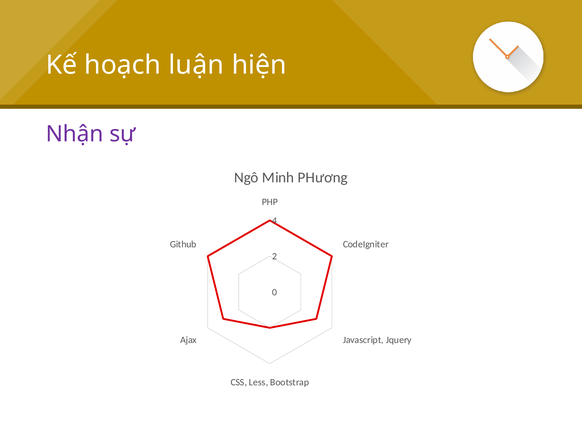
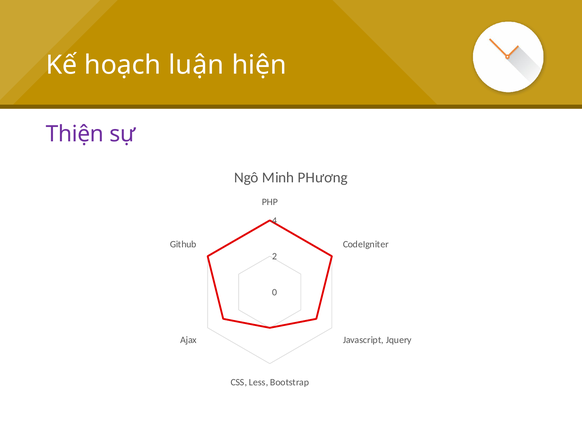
Nhận: Nhận -> Thiện (75, 134)
